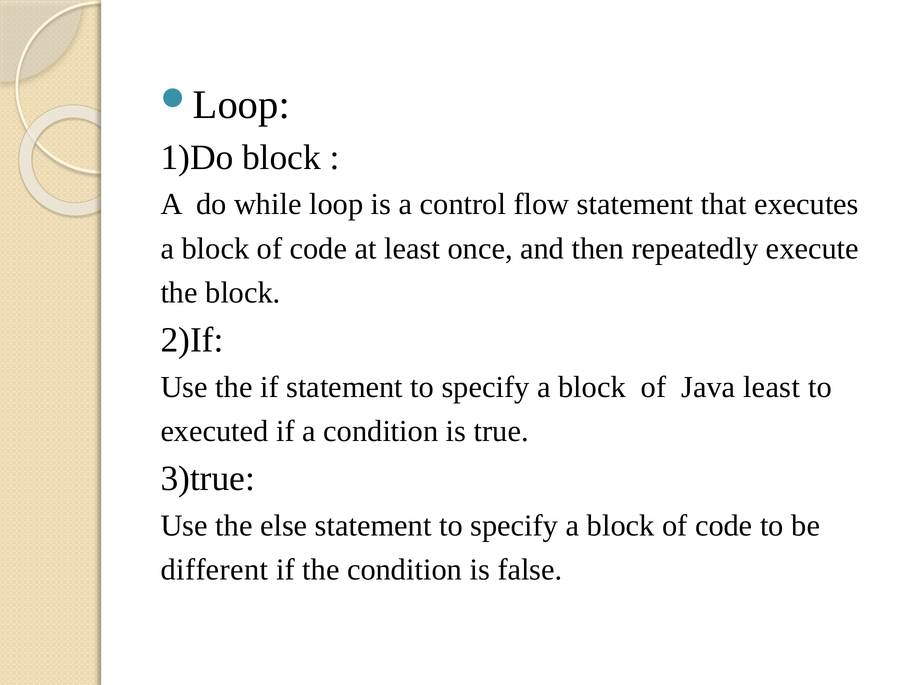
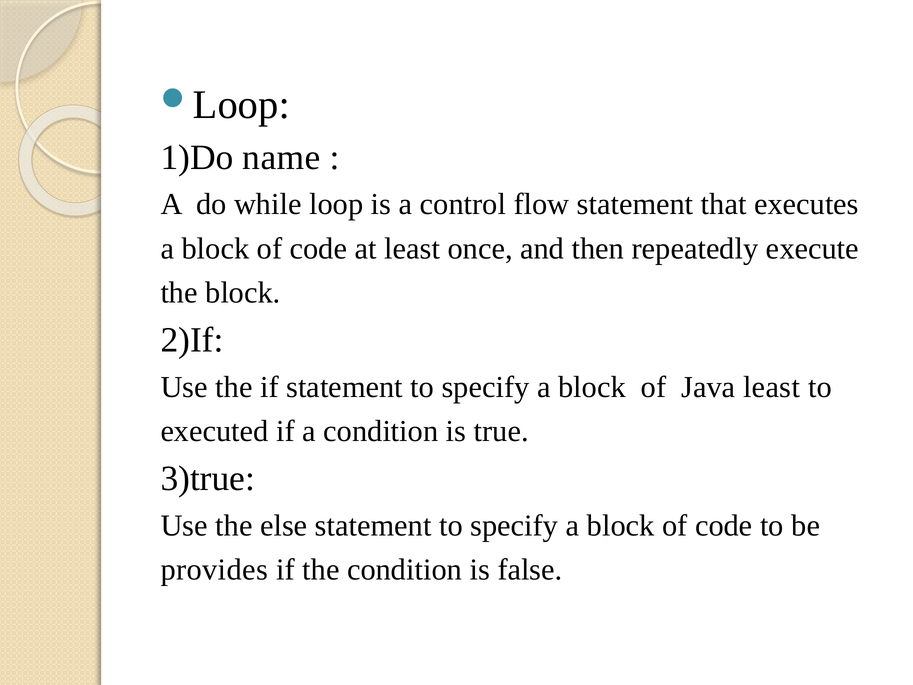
1)Do block: block -> name (281, 158)
different: different -> provides (214, 569)
